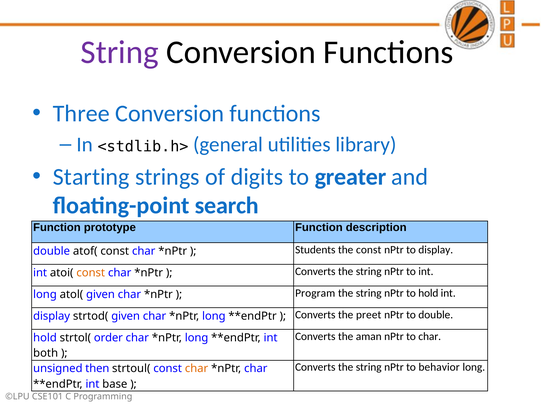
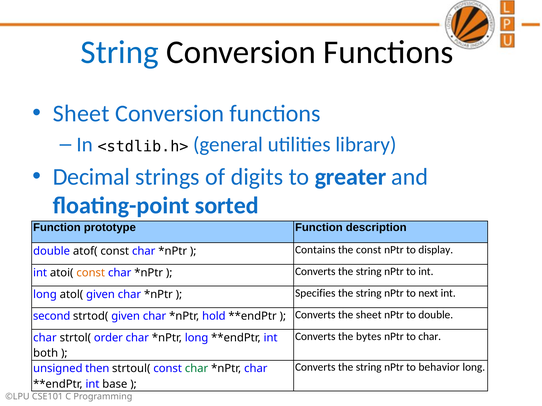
String colour: purple -> blue (120, 52)
Three: Three -> Sheet (81, 114)
Starting: Starting -> Decimal (91, 177)
search: search -> sorted (227, 206)
Students: Students -> Contains (315, 250)
Program: Program -> Specifies (315, 293)
to hold: hold -> next (428, 293)
display: display -> second (52, 316)
long: long -> hold (214, 316)
the preet: preet -> sheet (369, 315)
aman: aman -> bytes (369, 337)
hold: hold -> char (45, 338)
char colour: orange -> green (197, 369)
